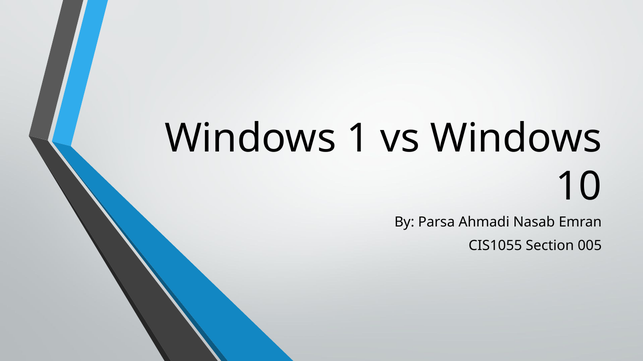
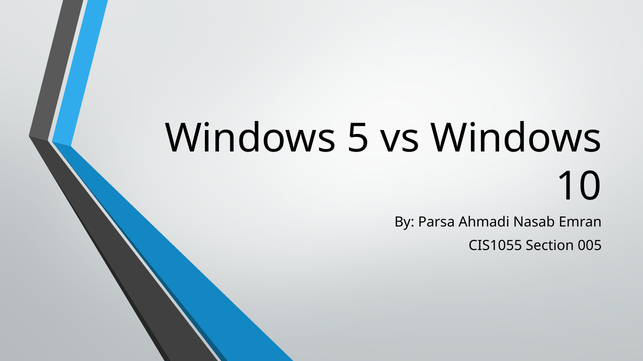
1: 1 -> 5 (358, 139)
